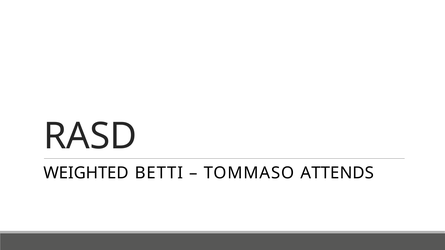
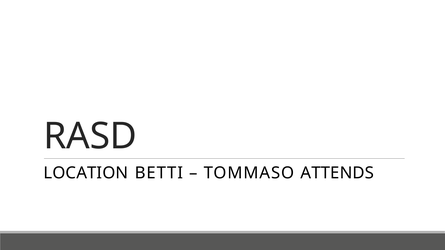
WEIGHTED: WEIGHTED -> LOCATION (86, 173)
